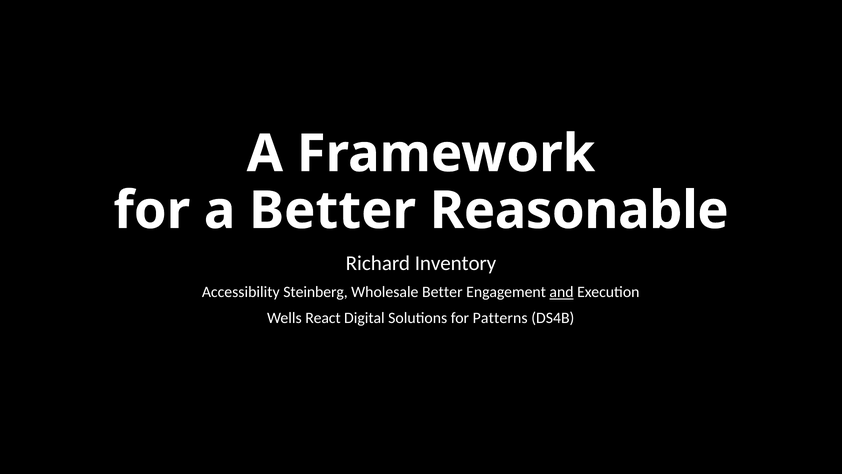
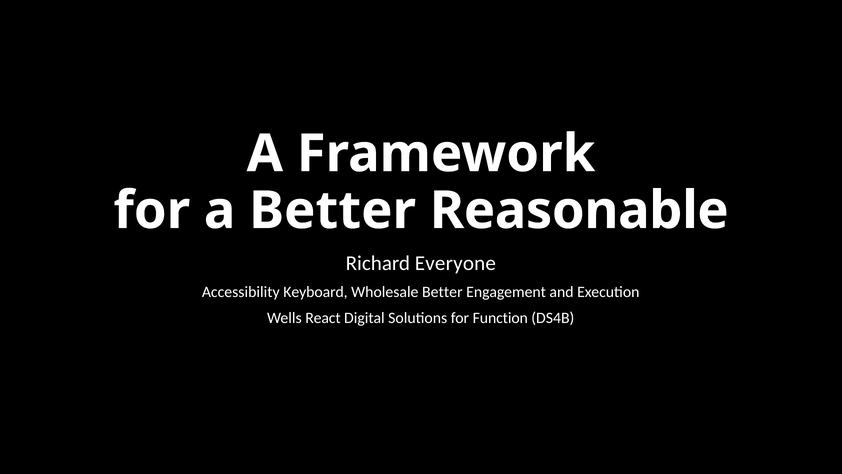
Inventory: Inventory -> Everyone (455, 263)
Steinberg: Steinberg -> Keyboard (315, 292)
and underline: present -> none (562, 292)
Patterns: Patterns -> Function (500, 318)
